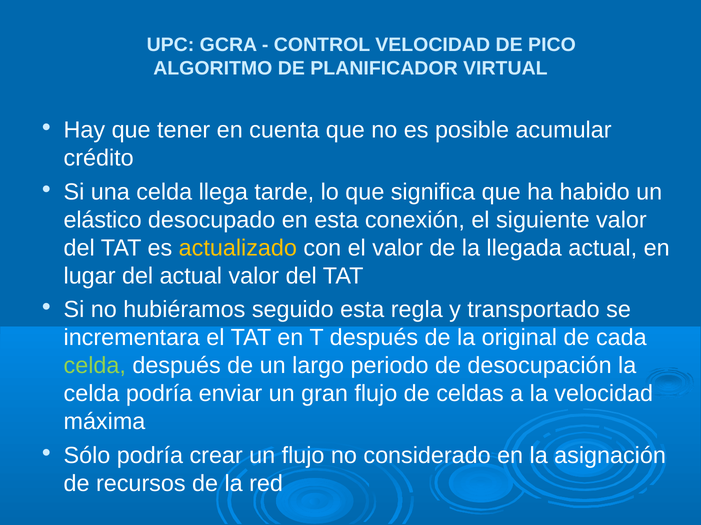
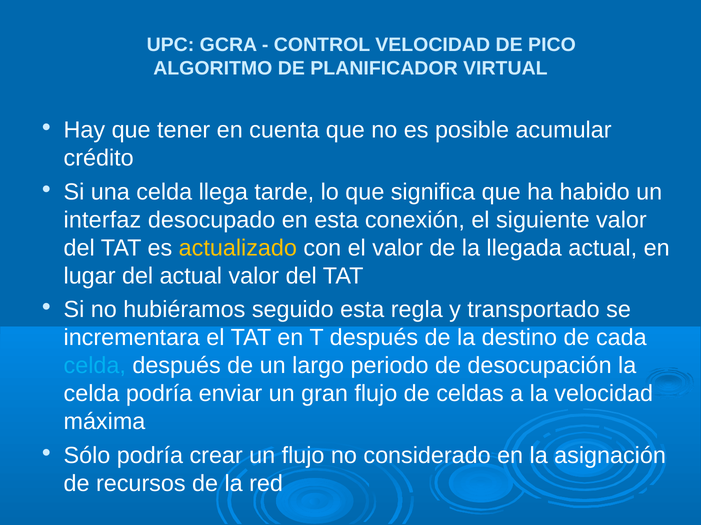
elástico: elástico -> interfaz (102, 220)
original: original -> destino (519, 338)
celda colour: light green -> light blue (95, 366)
